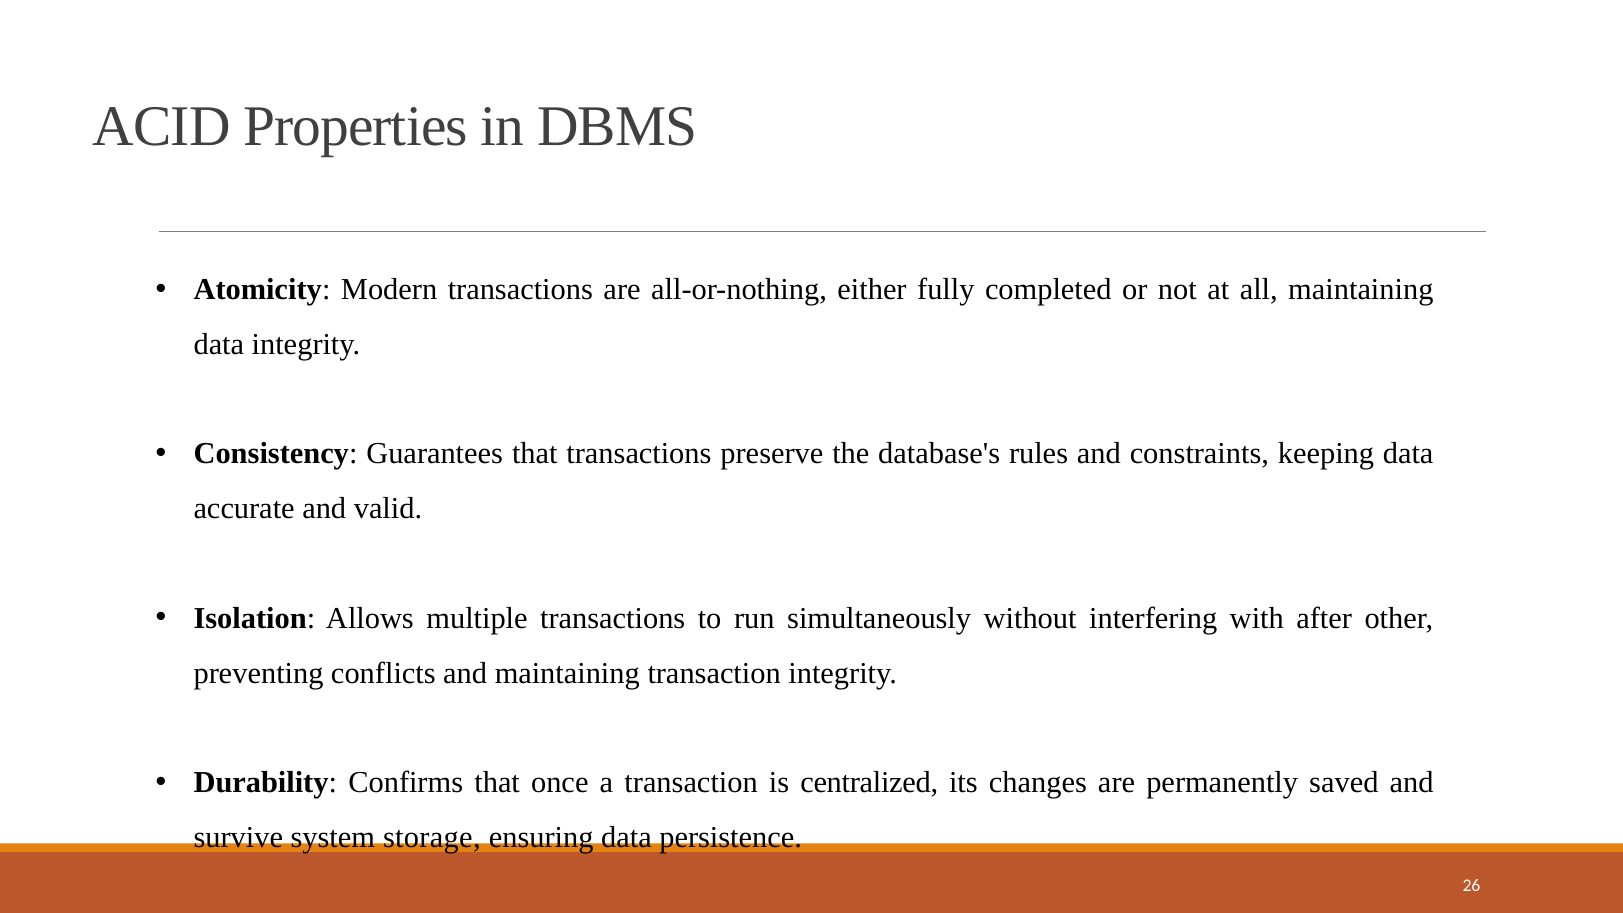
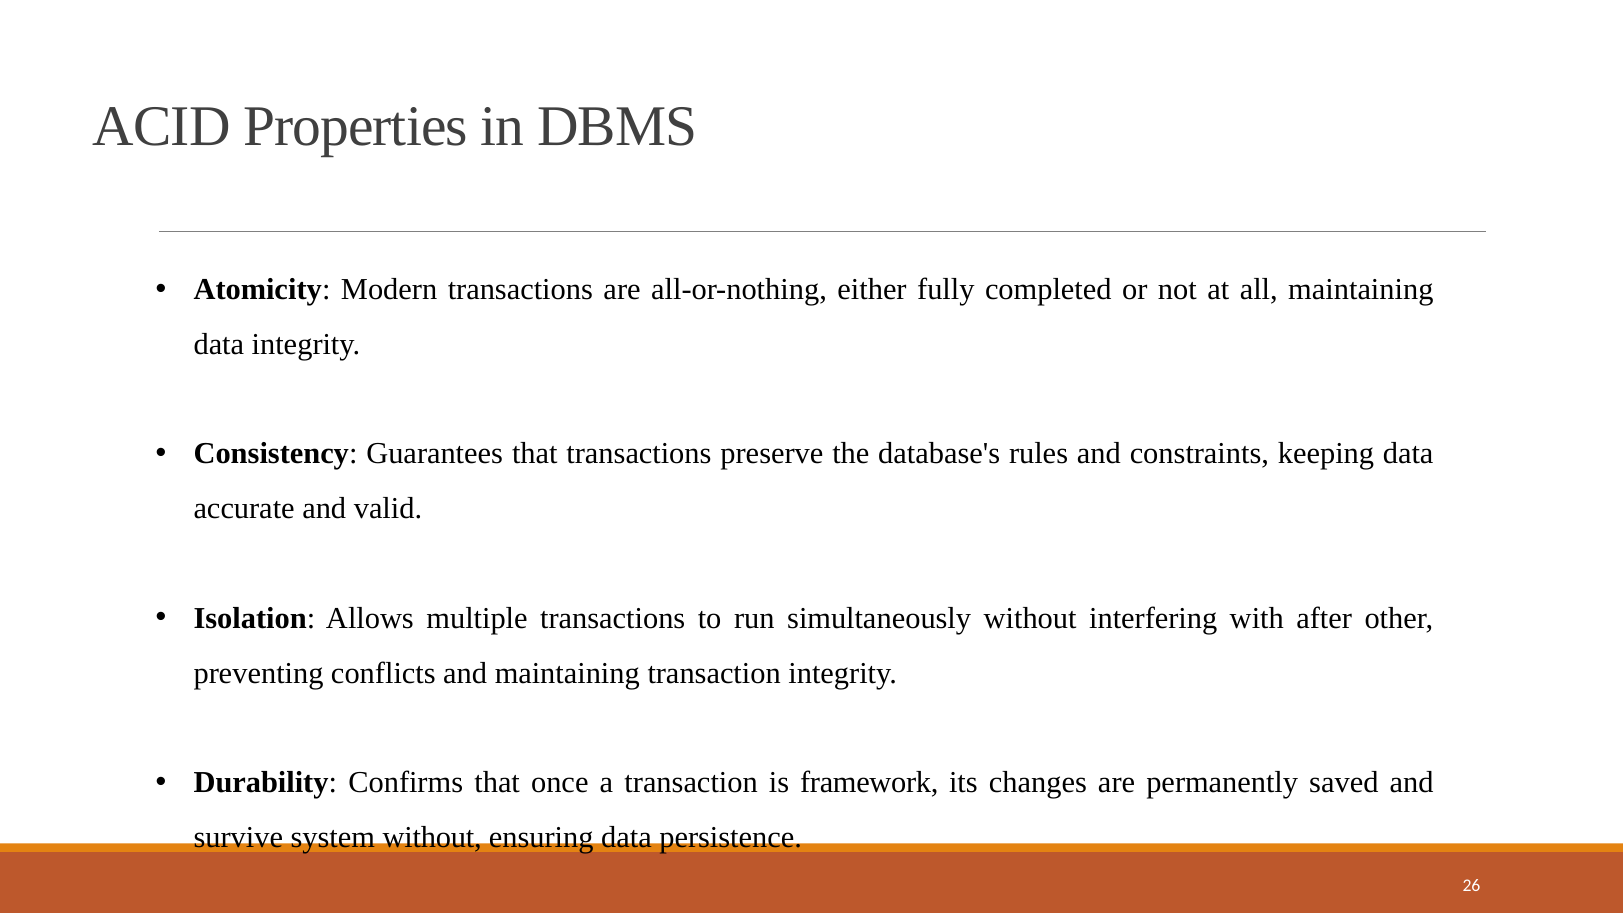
centralized: centralized -> framework (869, 783)
system storage: storage -> without (432, 837)
